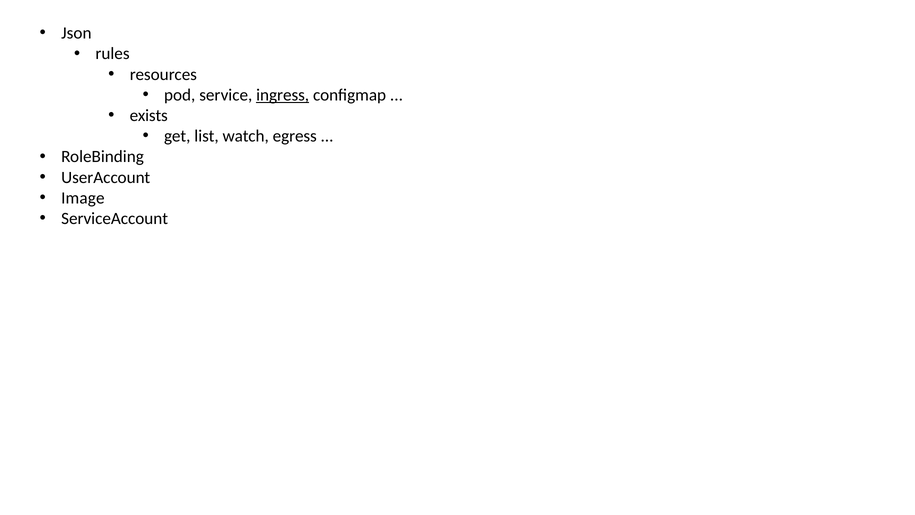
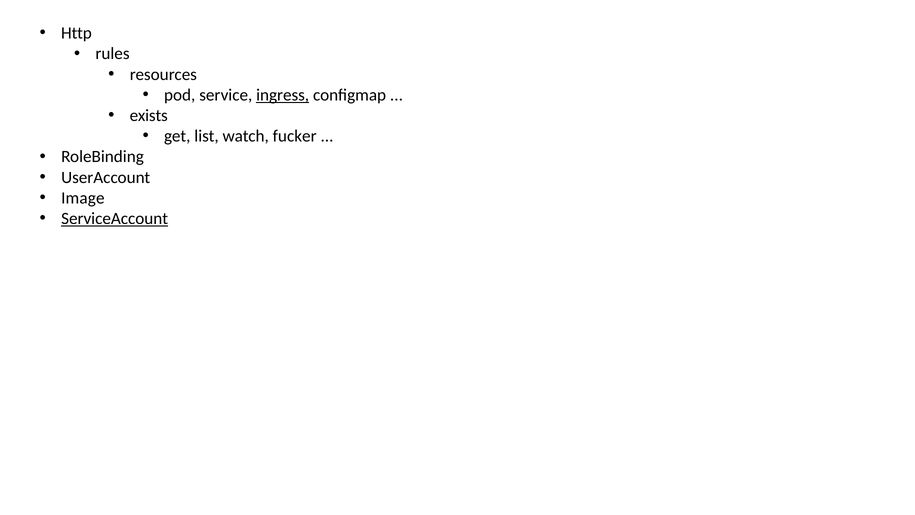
Json: Json -> Http (76, 33)
egress: egress -> fucker (295, 136)
ServiceAccount underline: none -> present (115, 218)
